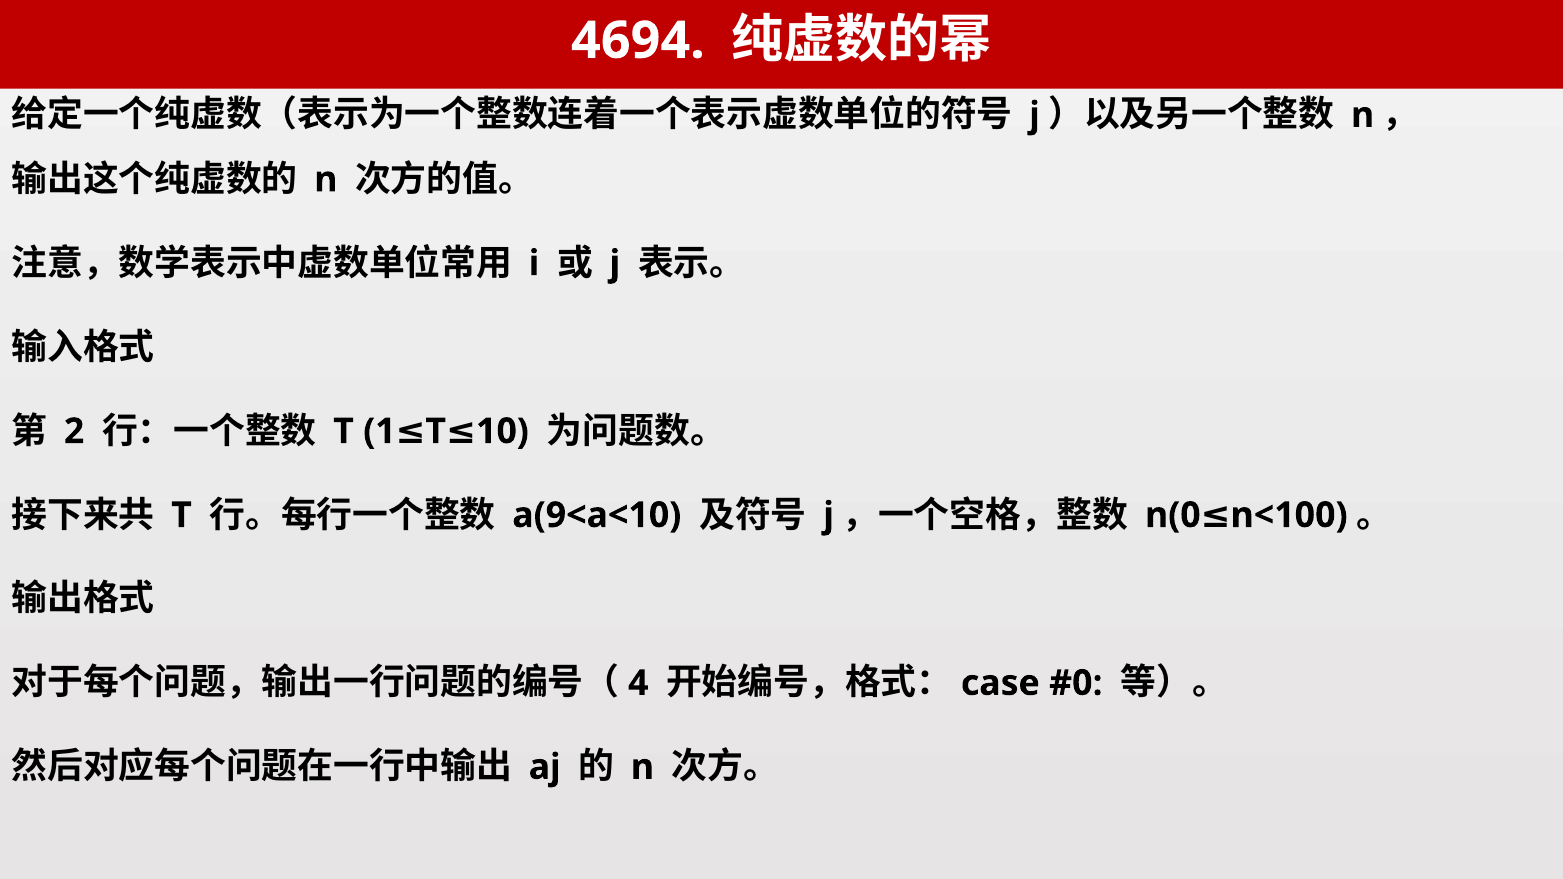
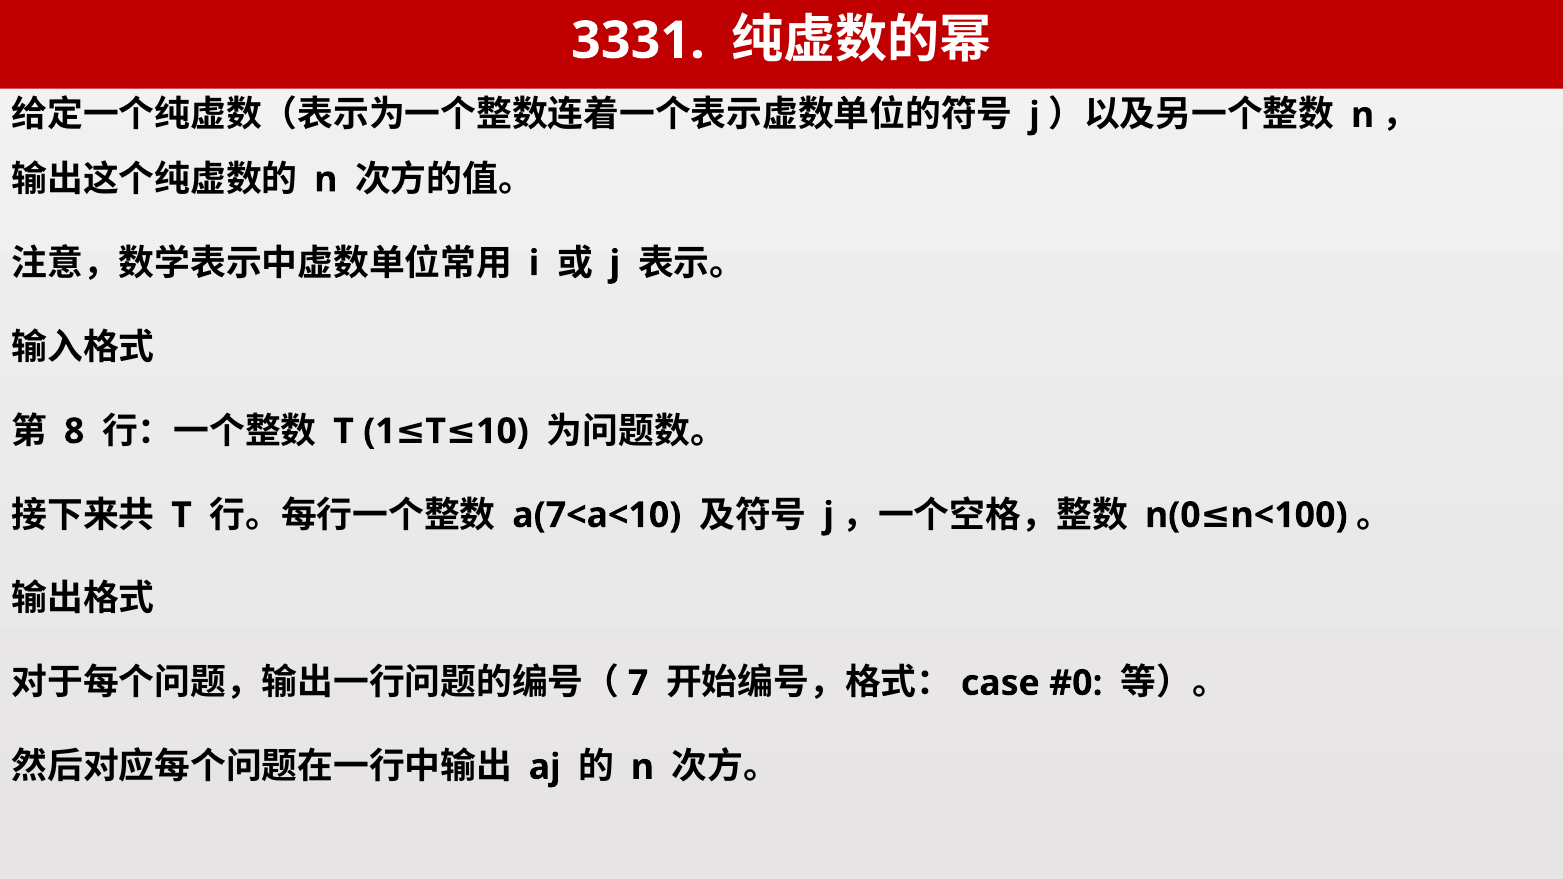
4694: 4694 -> 3331 (638, 41)
2: 2 -> 8 (74, 431)
a(9<a<10: a(9<a<10 -> a(7<a<10 (597, 515)
4: 4 -> 7 (638, 683)
